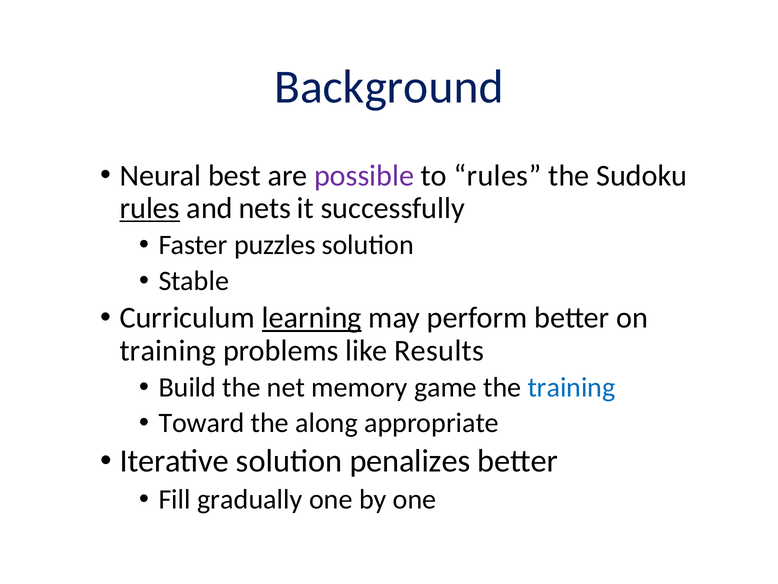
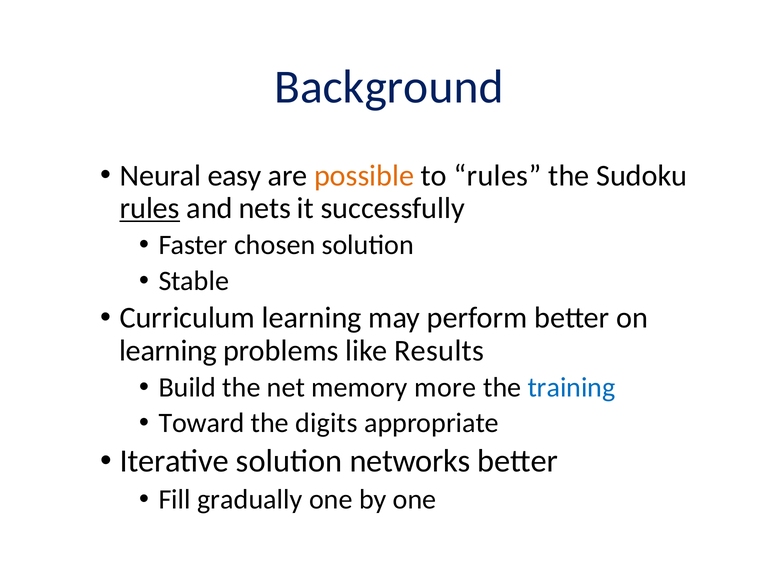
best: best -> easy (235, 175)
possible colour: purple -> orange (364, 175)
puzzles: puzzles -> chosen (275, 245)
learning underline: present -> none (312, 318)
training: training -> learning (168, 350)
game: game -> more (445, 387)
along: along -> digits (326, 423)
penalizes: penalizes -> networks (410, 461)
